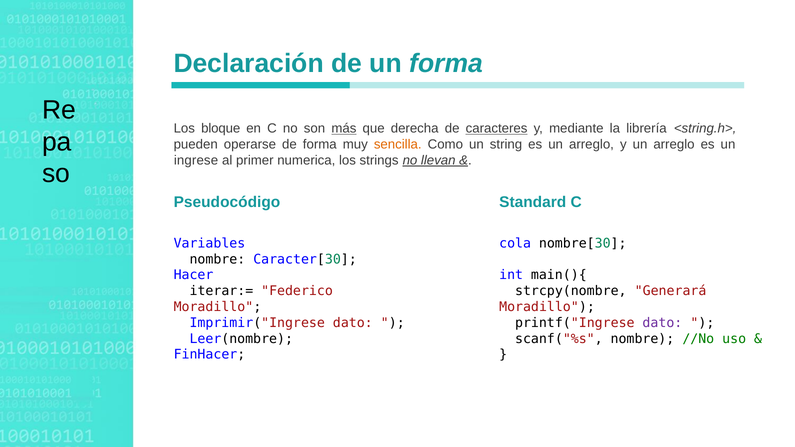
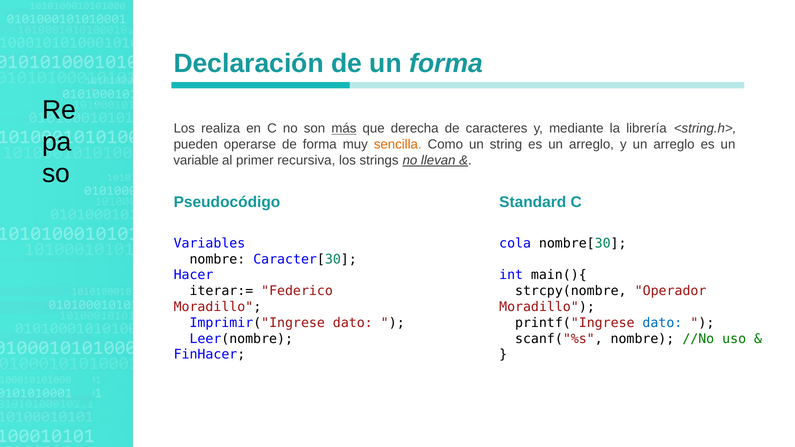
bloque: bloque -> realiza (221, 129)
caracteres underline: present -> none (497, 129)
ingrese: ingrese -> variable (196, 160)
numerica: numerica -> recursiva (306, 160)
Generará: Generará -> Operador (671, 291)
dato colour: purple -> blue (662, 323)
